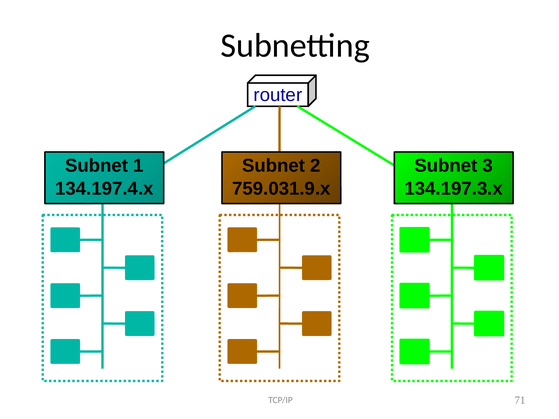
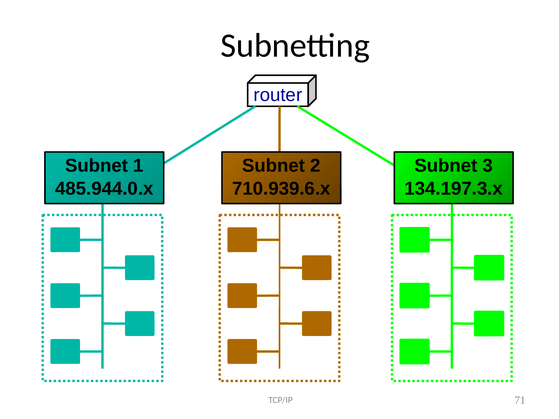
134.197.4.x: 134.197.4.x -> 485.944.0.x (104, 189)
759.031.9.x: 759.031.9.x -> 710.939.6.x (281, 189)
